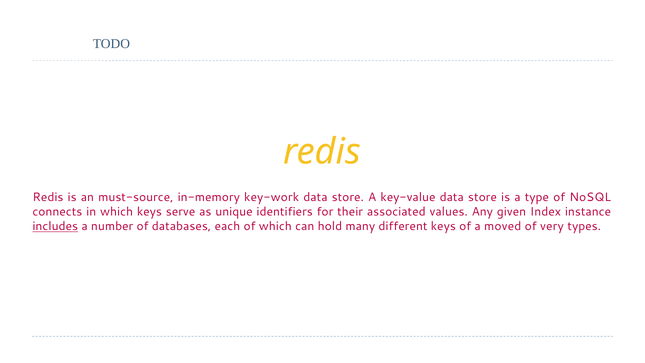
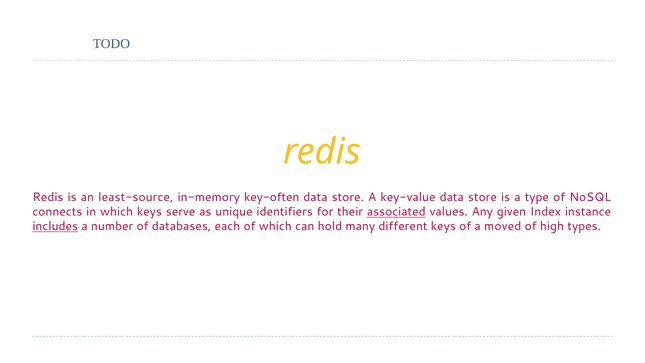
must-source: must-source -> least-source (136, 197)
key-work: key-work -> key-often (272, 197)
associated underline: none -> present (396, 212)
very: very -> high (552, 226)
